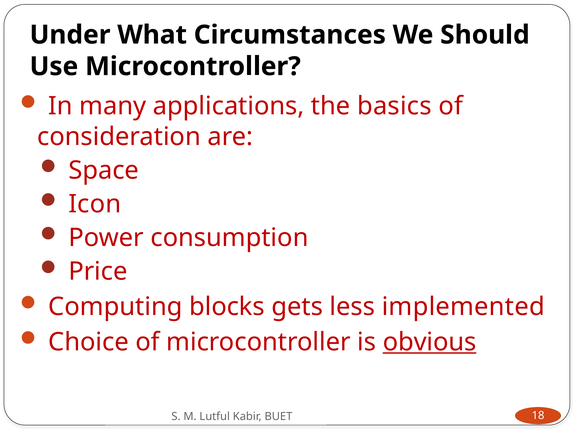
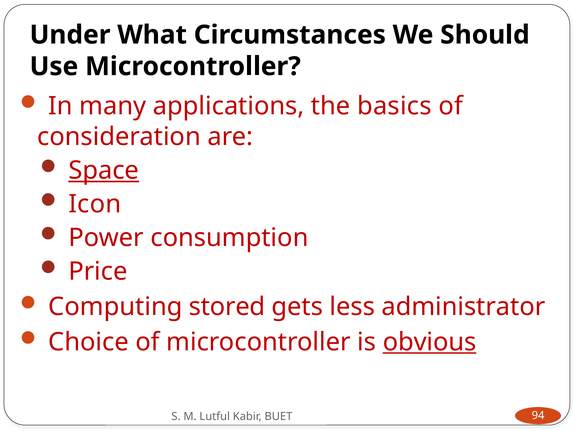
Space underline: none -> present (104, 170)
blocks: blocks -> stored (227, 306)
implemented: implemented -> administrator (463, 306)
18: 18 -> 94 (538, 415)
